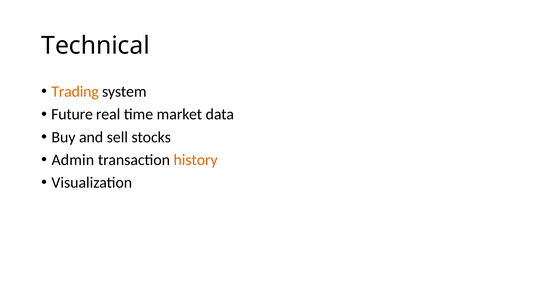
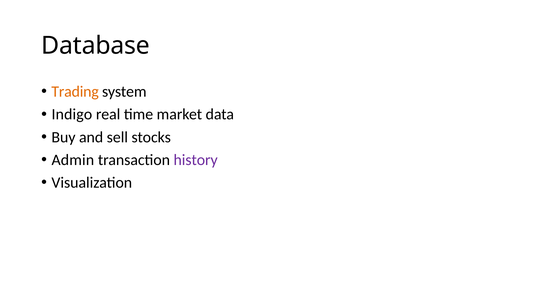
Technical: Technical -> Database (96, 46)
Future: Future -> Indigo (72, 114)
history colour: orange -> purple (196, 160)
